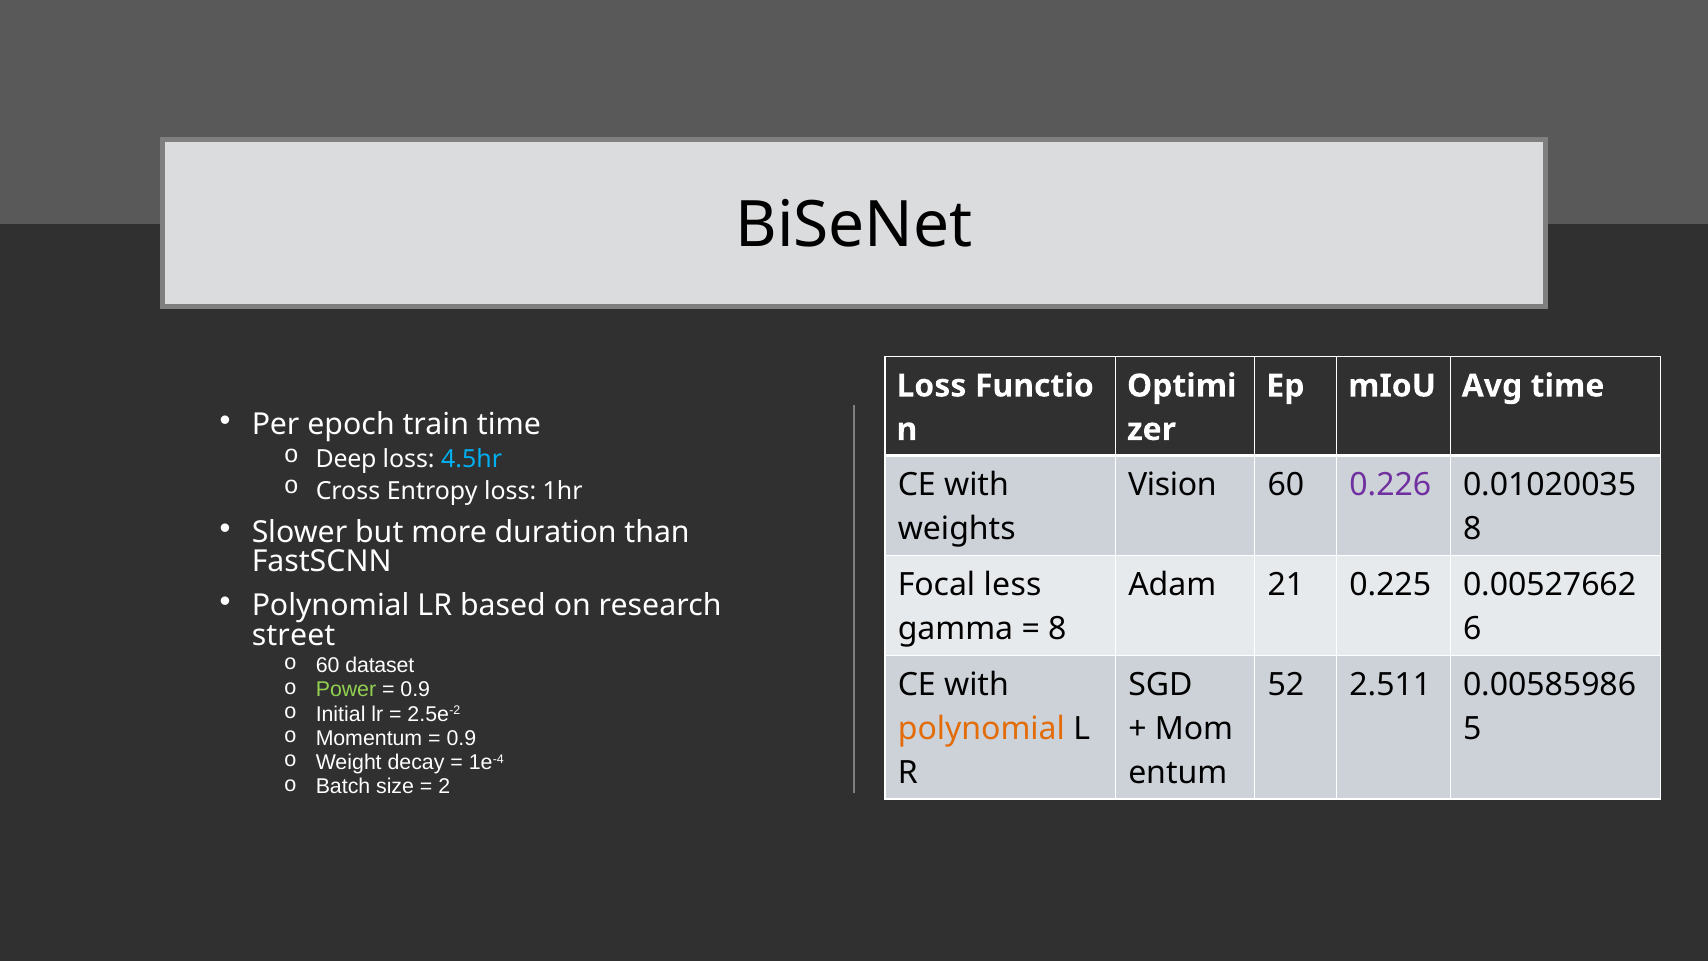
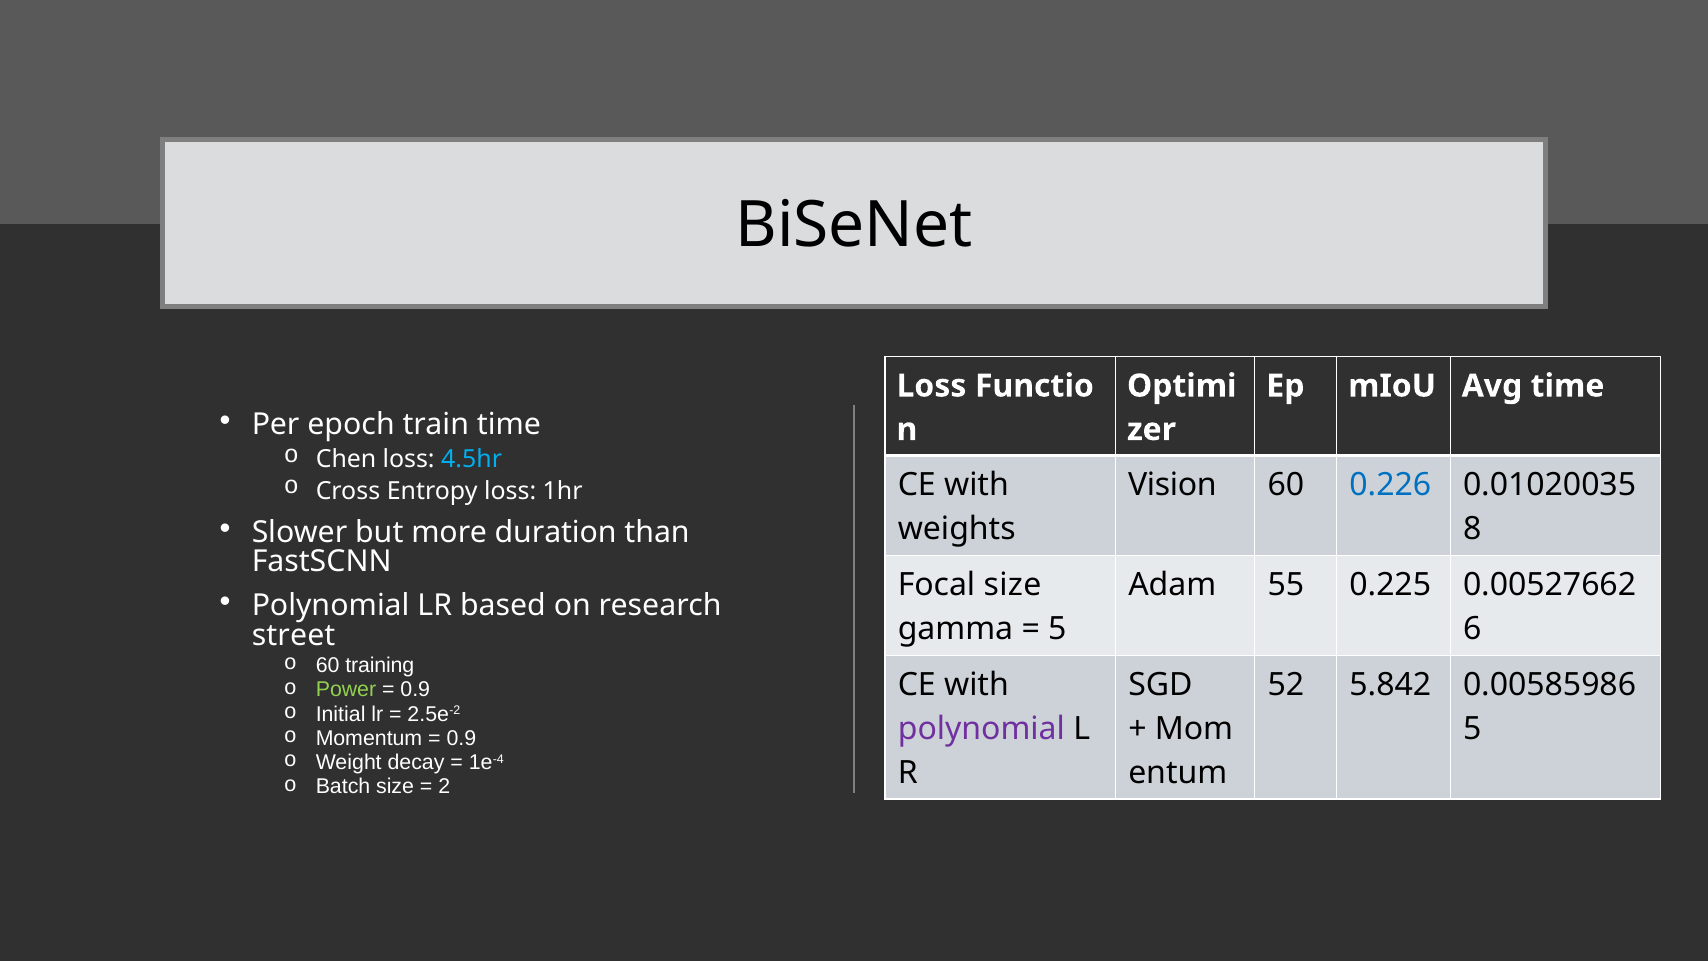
Deep: Deep -> Chen (346, 459)
0.226 colour: purple -> blue (1390, 485)
Focal less: less -> size (1013, 585)
21: 21 -> 55 (1286, 585)
8: 8 -> 5 (1057, 629)
dataset: dataset -> training (380, 665)
2.511: 2.511 -> 5.842 (1390, 685)
polynomial colour: orange -> purple (981, 729)
